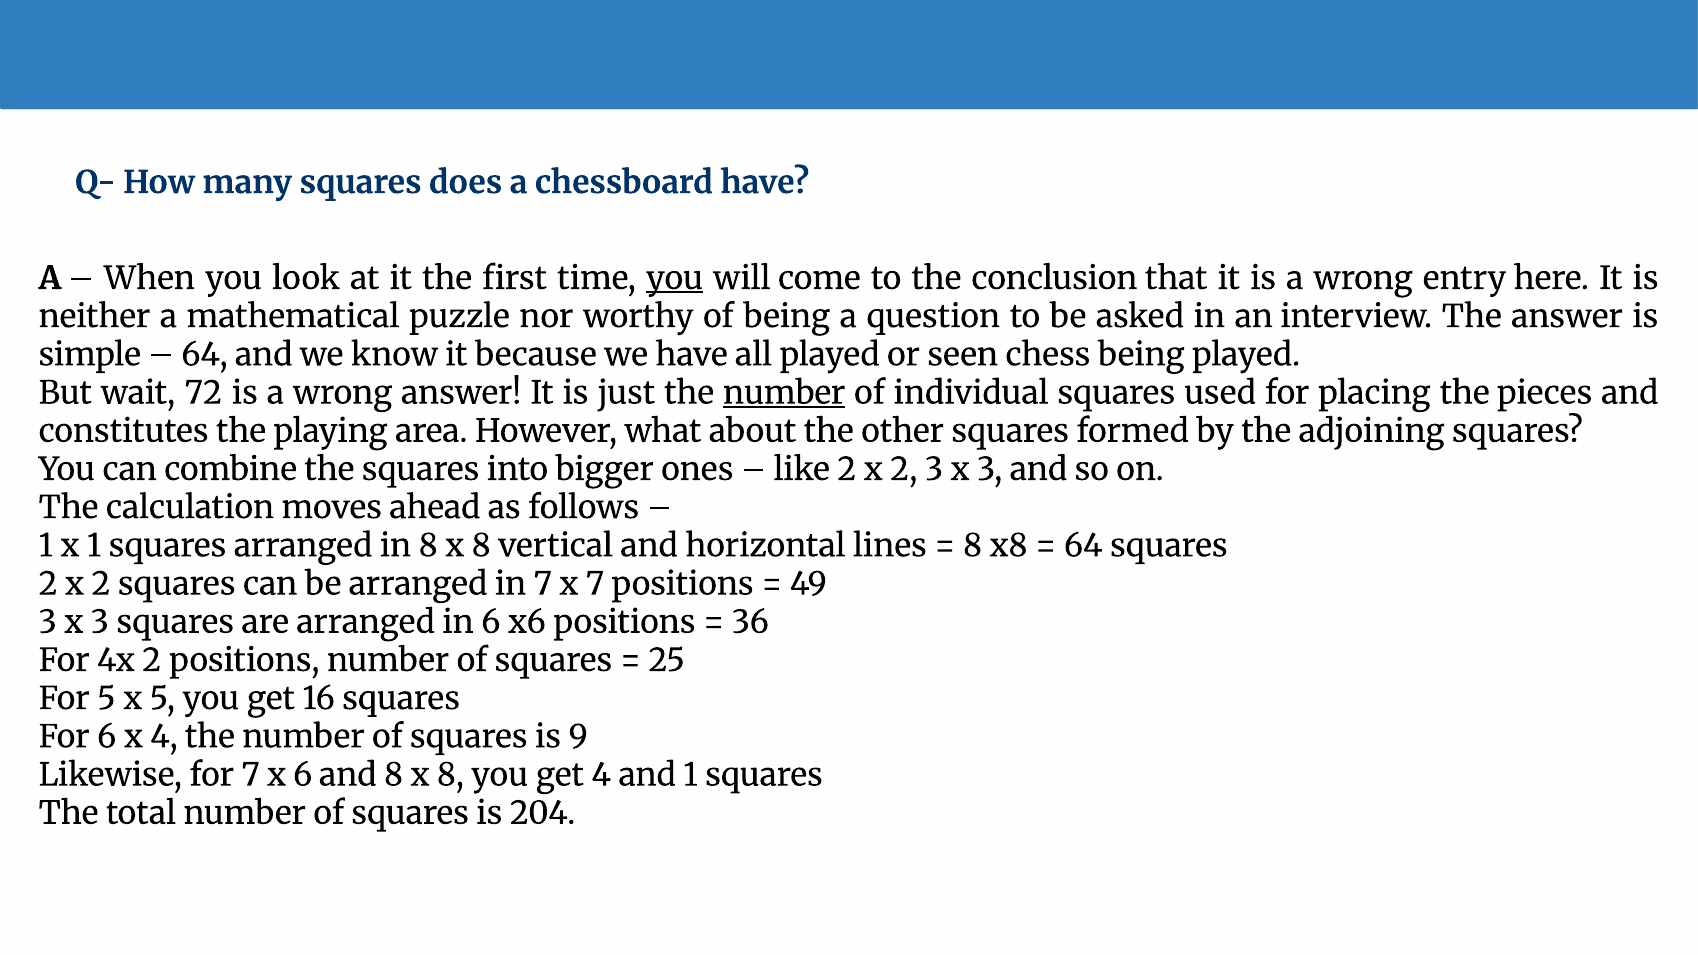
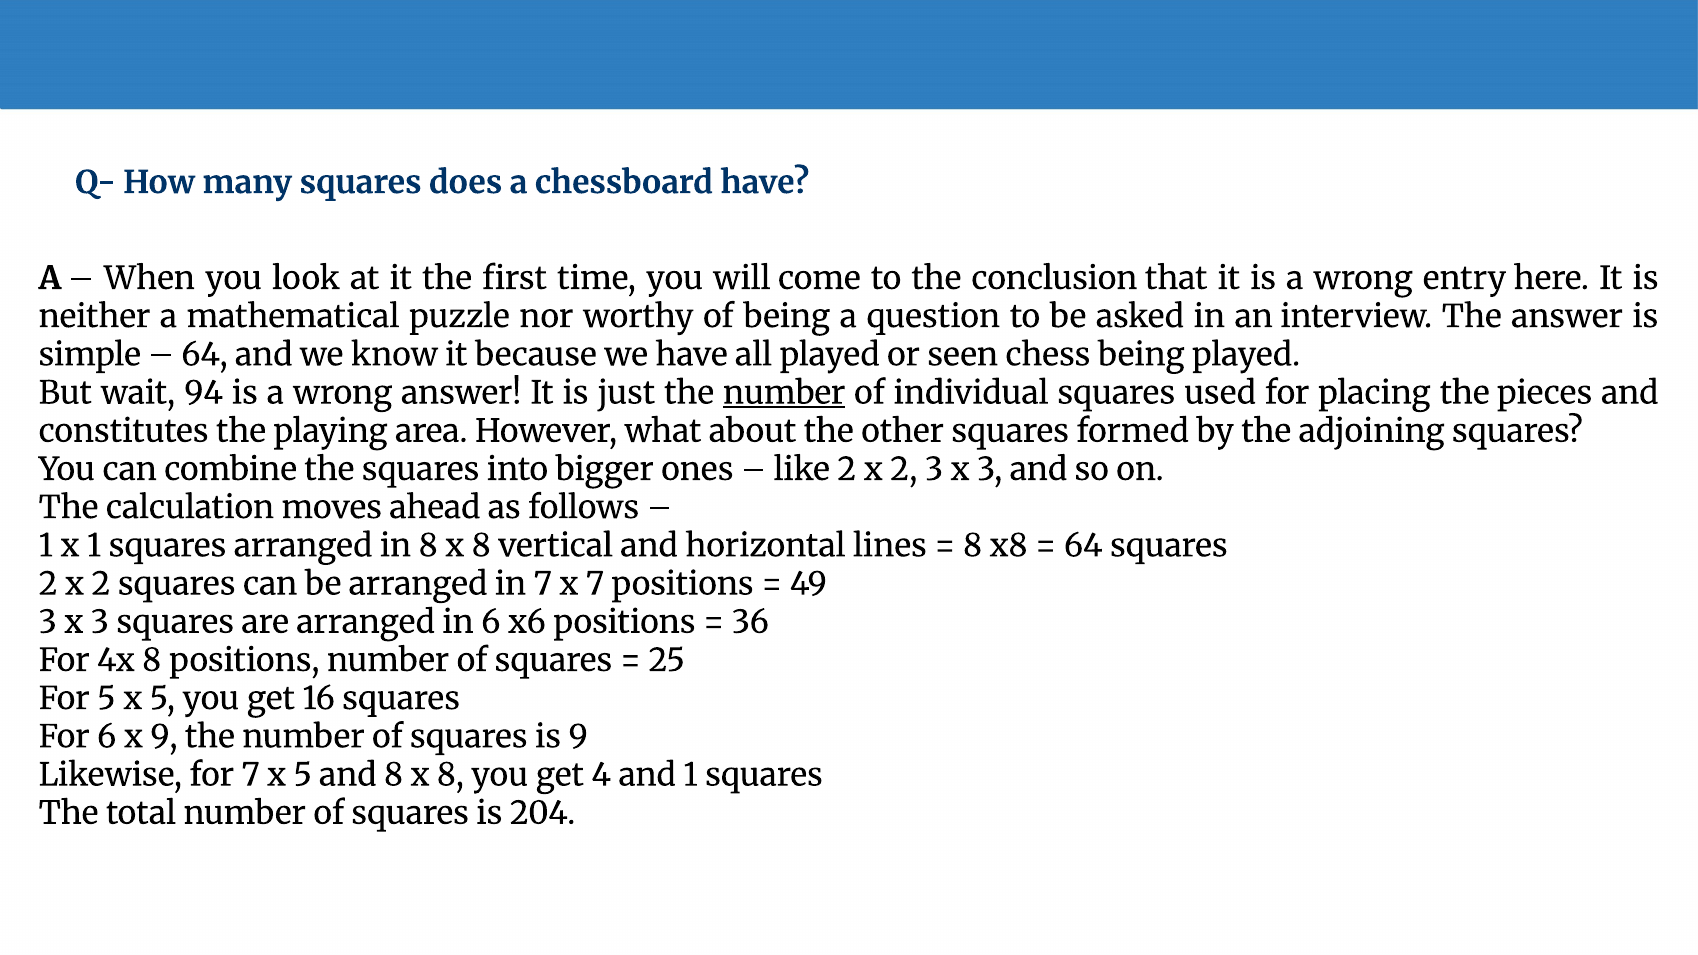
you underline: present -> none (675, 279)
72: 72 -> 94 (204, 393)
4x 2: 2 -> 8 (152, 661)
x 4: 4 -> 9 (164, 737)
7 x 6: 6 -> 5 (303, 775)
